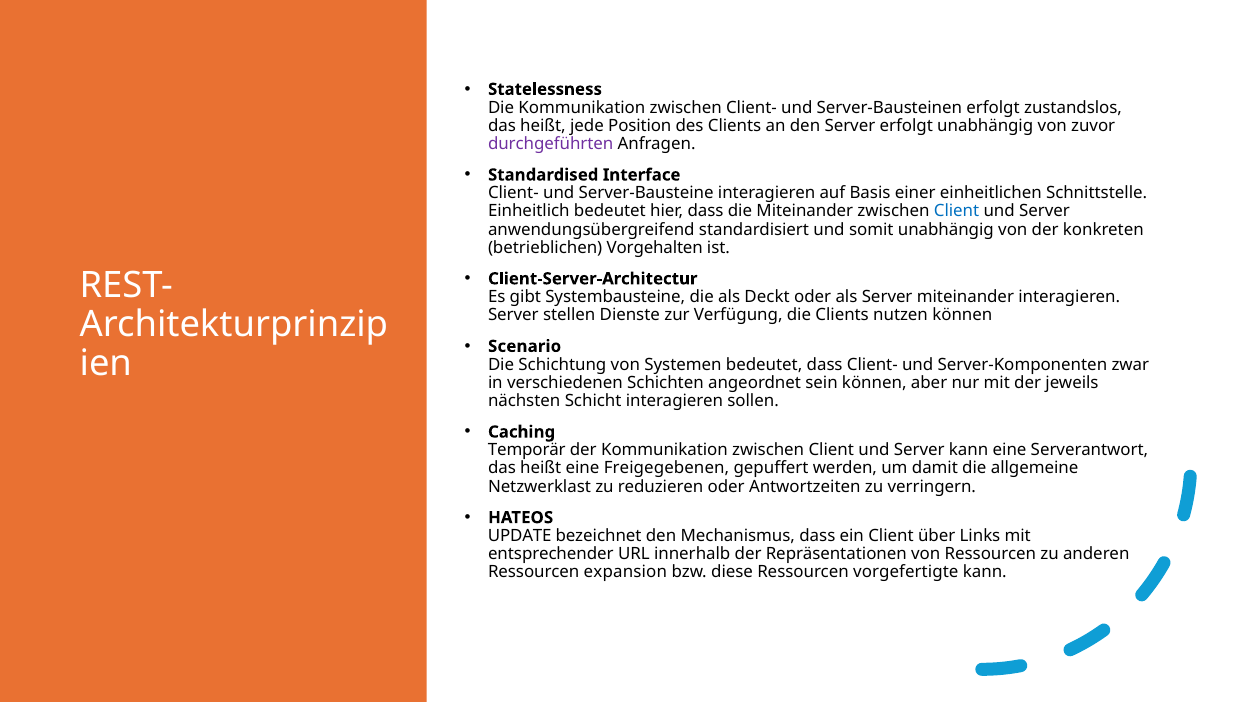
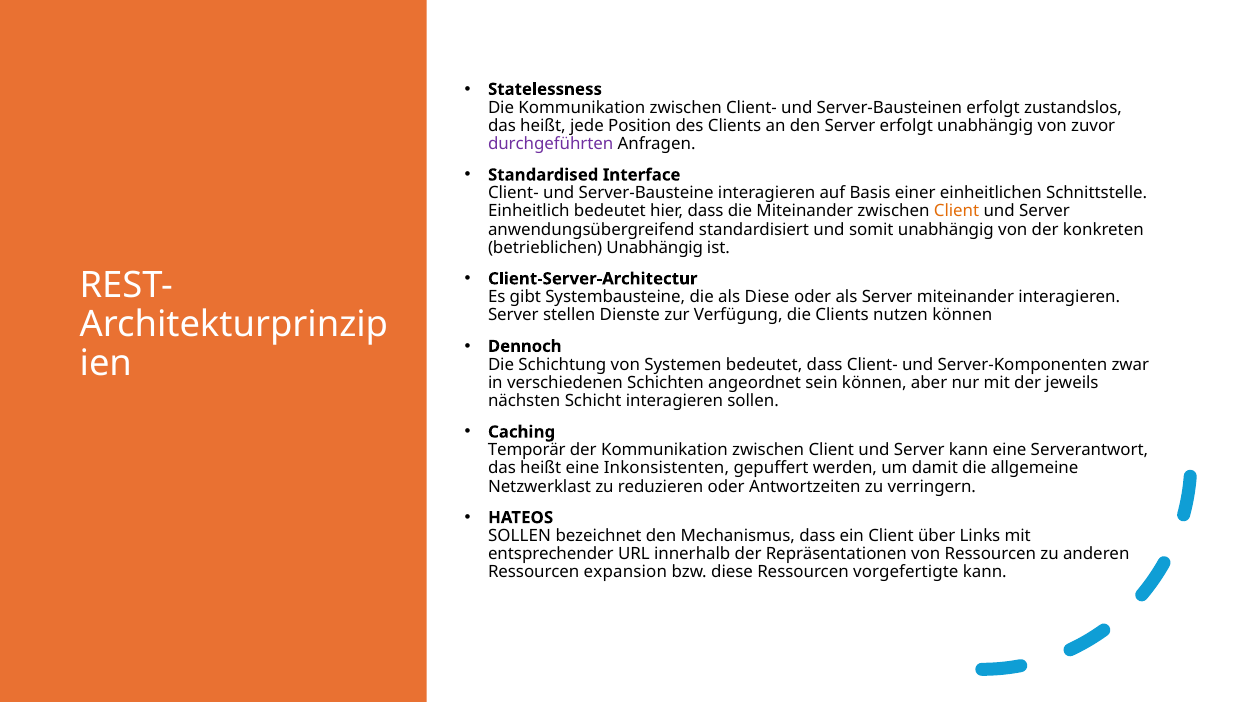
Client colour: blue -> orange (957, 211)
betrieblichen Vorgehalten: Vorgehalten -> Unabhängig (655, 248)
als Deckt: Deckt -> Diese (767, 297)
Scenario: Scenario -> Dennoch (525, 346)
Freigegebenen: Freigegebenen -> Inkonsistenten (666, 468)
UPDATE: UPDATE -> SOLLEN (520, 536)
